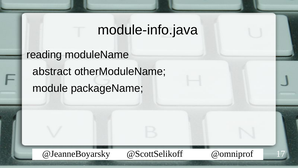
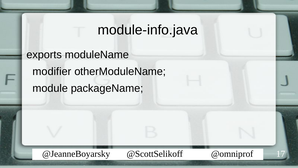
reading: reading -> exports (44, 55)
abstract: abstract -> modifier (52, 71)
